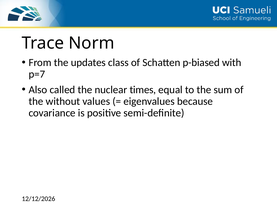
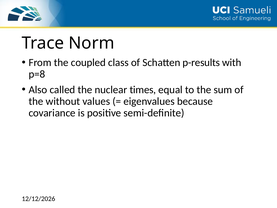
updates: updates -> coupled (88, 62)
p-biased: p-biased -> p-results (201, 62)
p=7: p=7 -> p=8 (37, 74)
